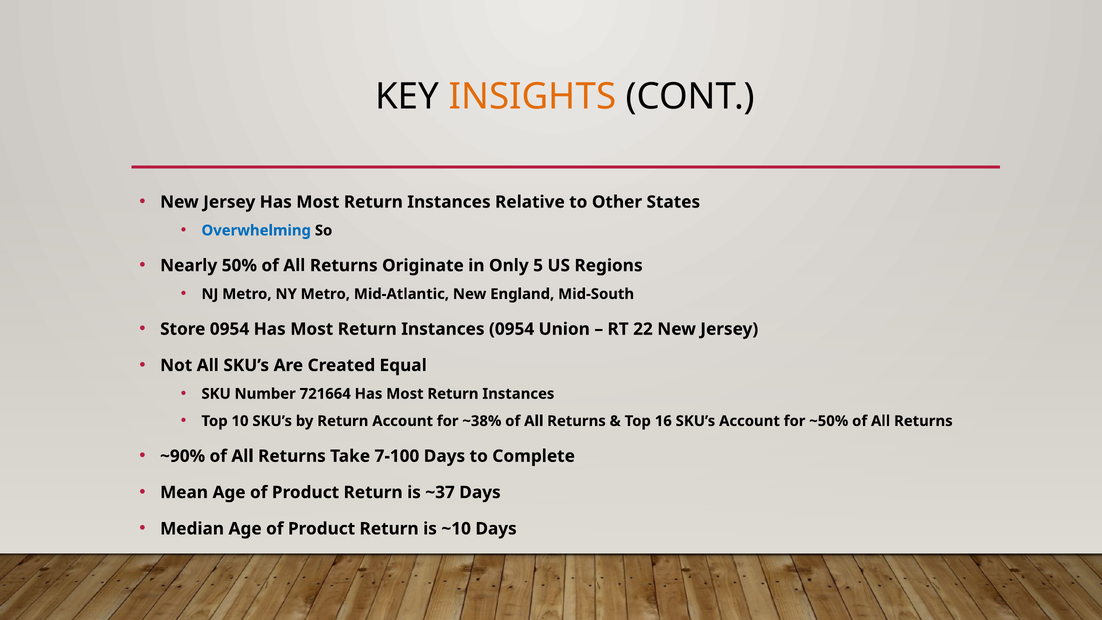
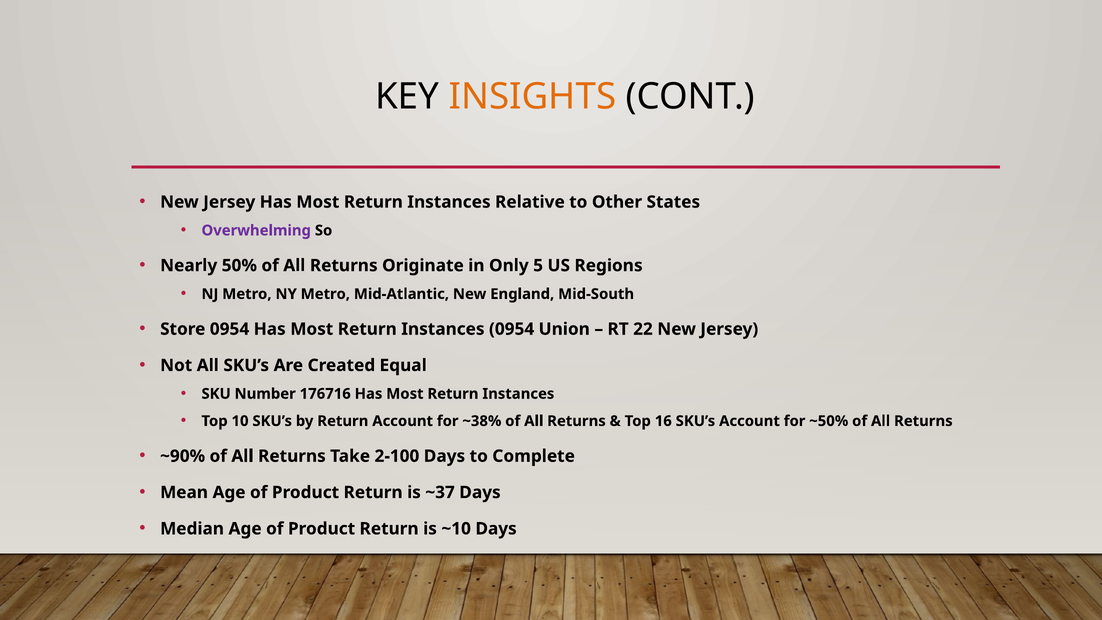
Overwhelming colour: blue -> purple (256, 230)
721664: 721664 -> 176716 (325, 394)
7-100: 7-100 -> 2-100 (397, 456)
